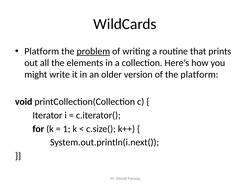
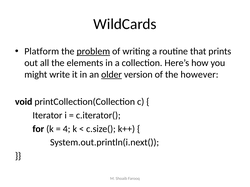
older underline: none -> present (112, 75)
the platform: platform -> however (199, 75)
1: 1 -> 4 (67, 129)
